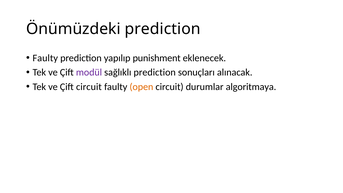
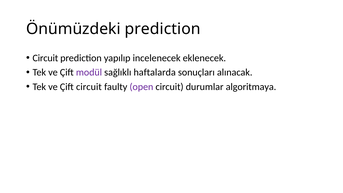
Faulty: Faulty -> Circuit (45, 58)
punishment: punishment -> incelenecek (157, 58)
sağlıklı prediction: prediction -> haftalarda (155, 72)
open colour: orange -> purple (141, 87)
